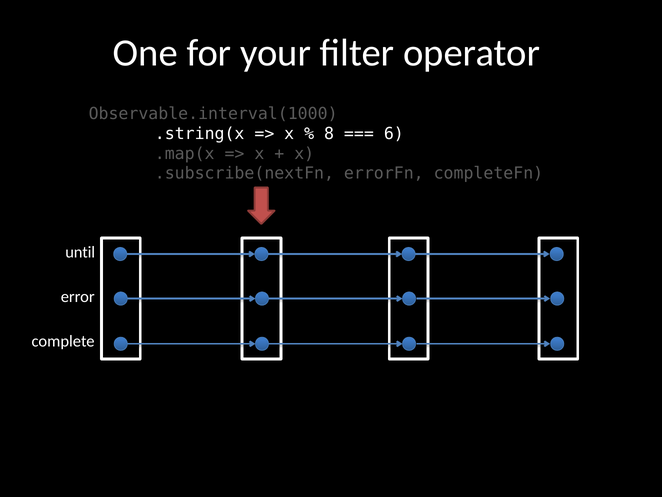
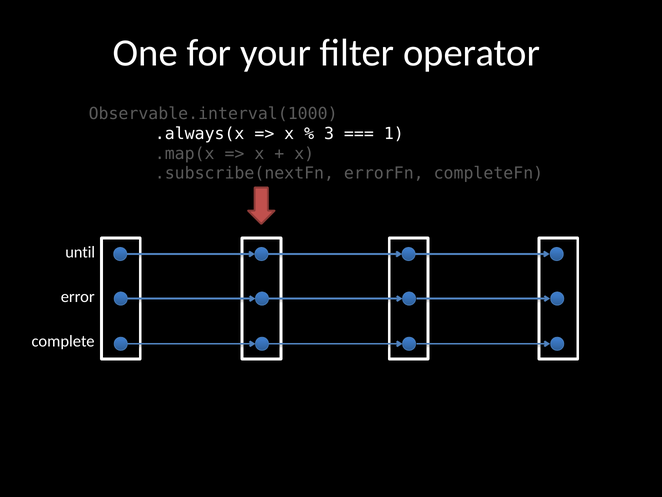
.string(x: .string(x -> .always(x (200, 134)
8: 8 -> 3 (329, 134)
6: 6 -> 1 (394, 134)
